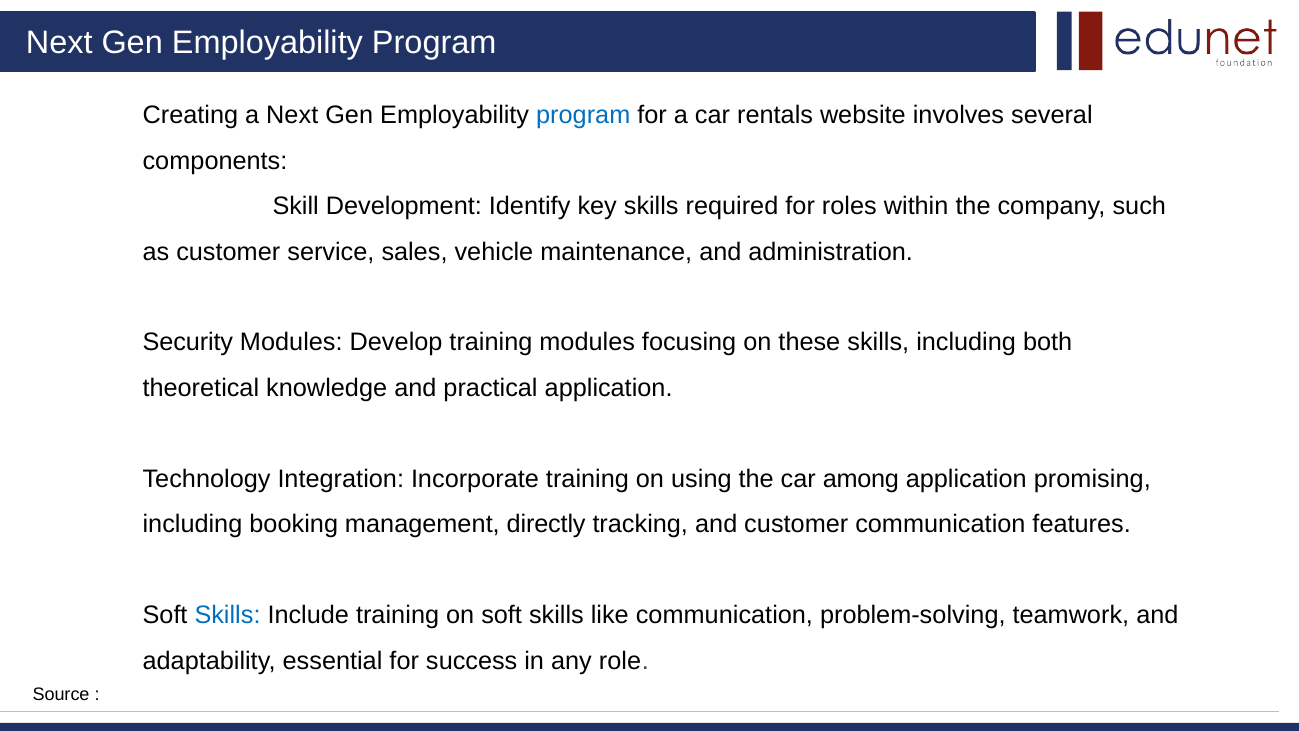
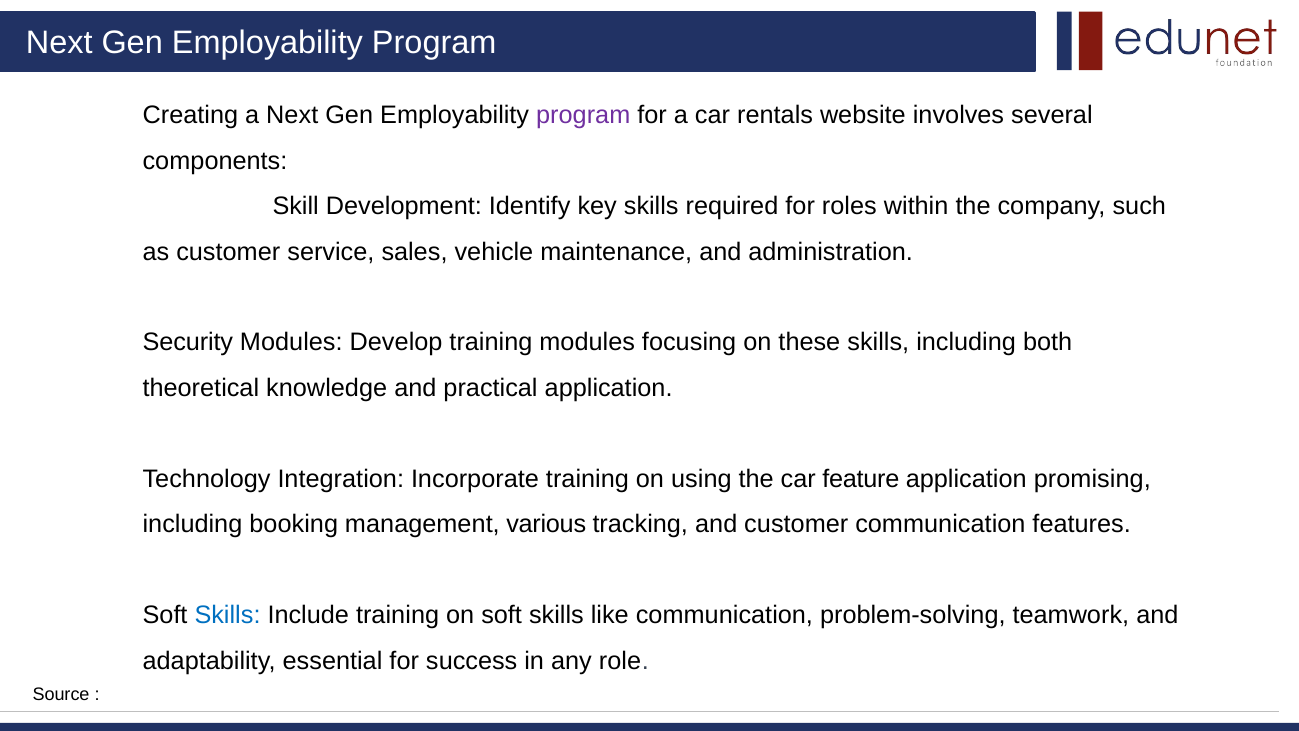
program colour: blue -> purple (583, 115)
among: among -> feature (861, 479)
directly: directly -> various (546, 524)
